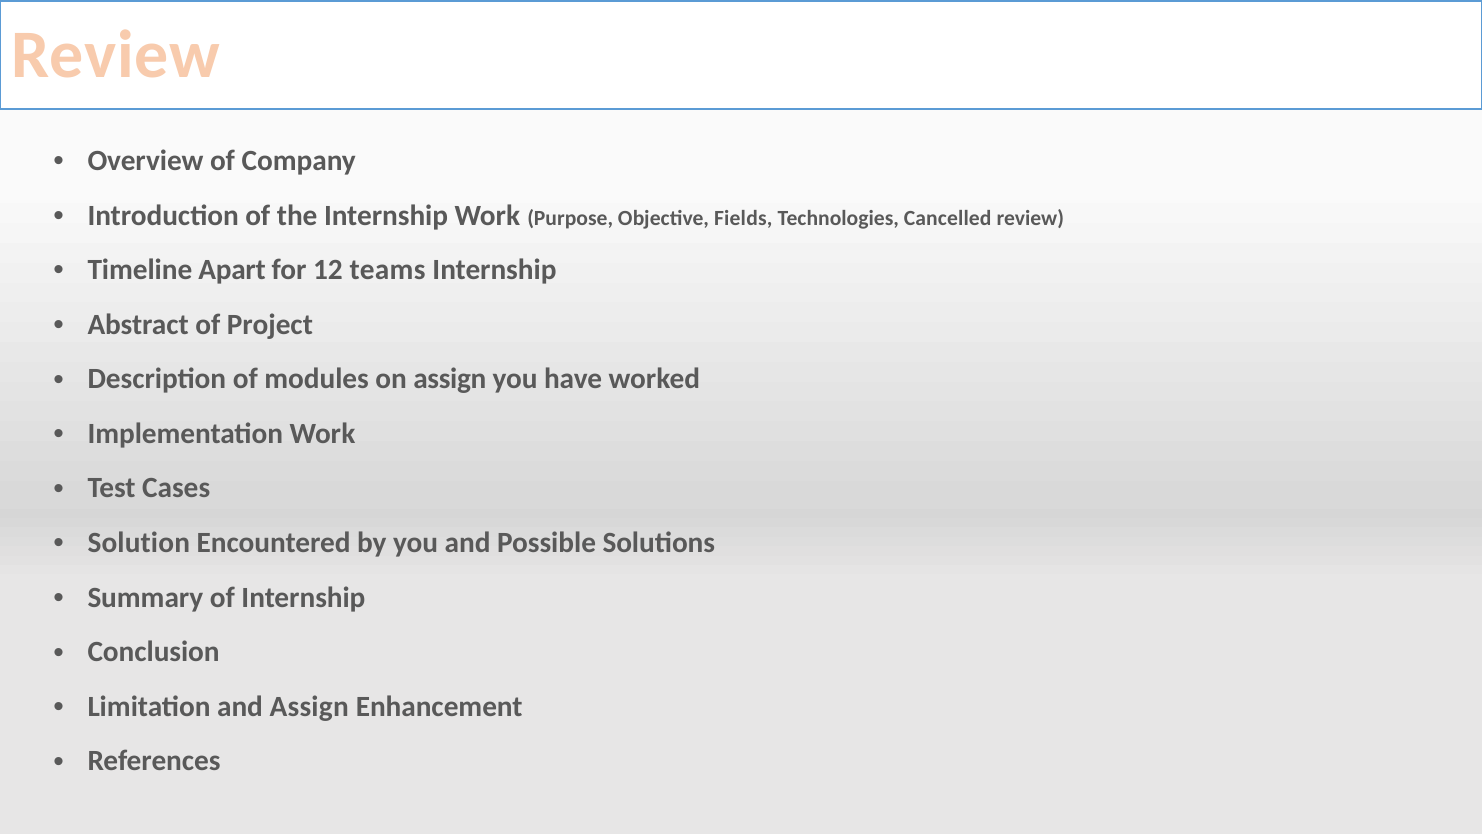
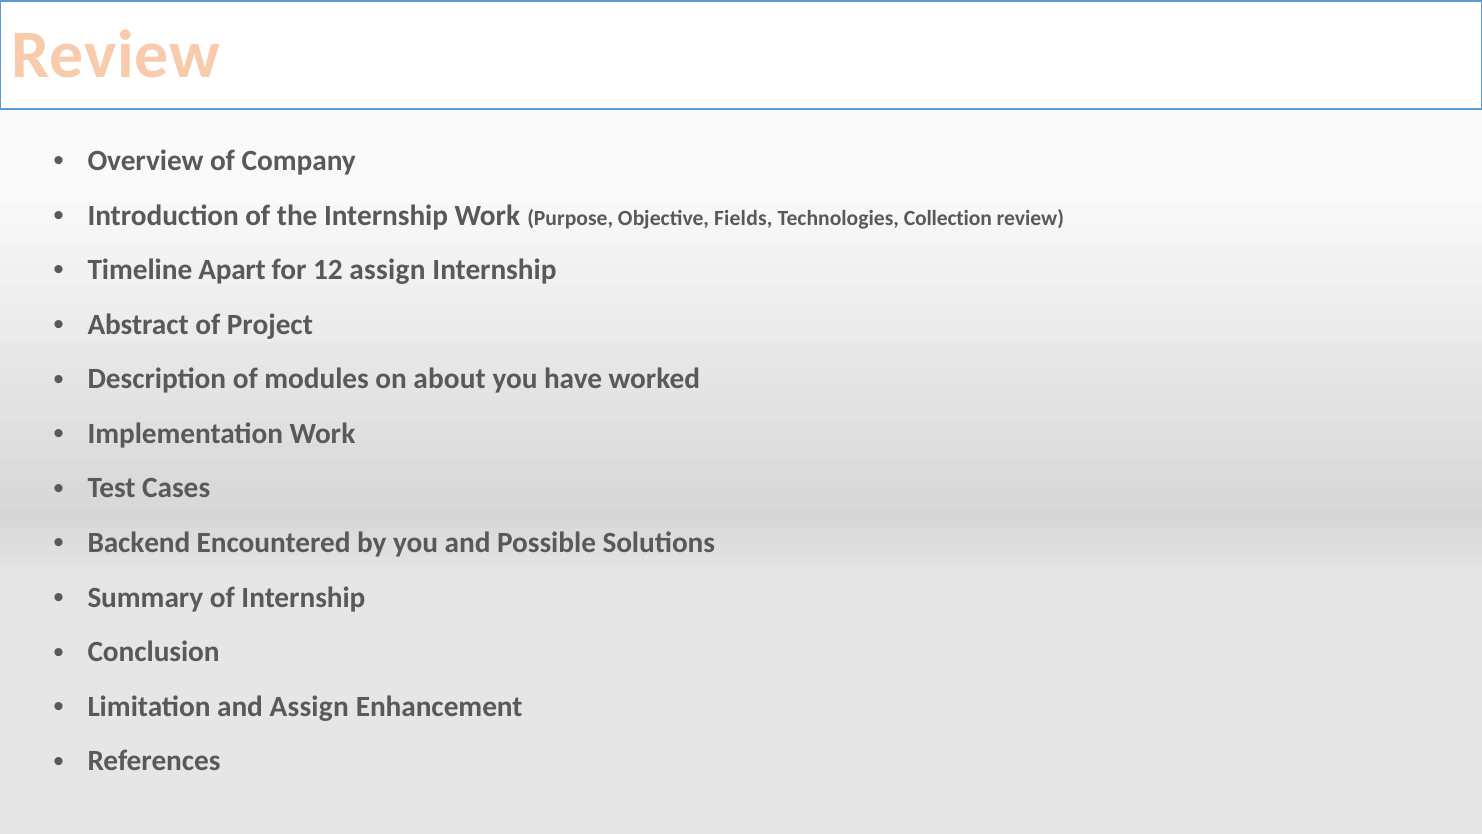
Cancelled: Cancelled -> Collection (948, 218)
12 teams: teams -> assign (388, 270)
on assign: assign -> about (450, 379)
Solution: Solution -> Backend (139, 543)
